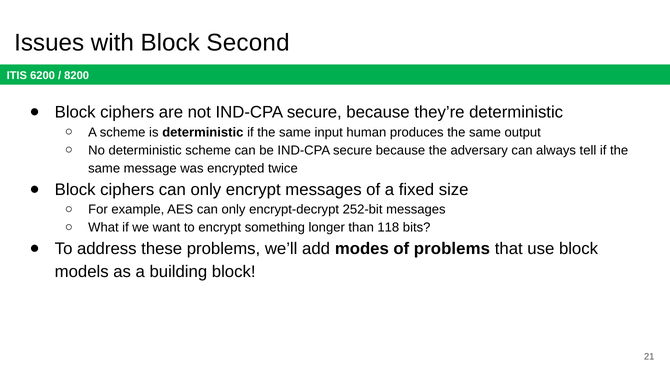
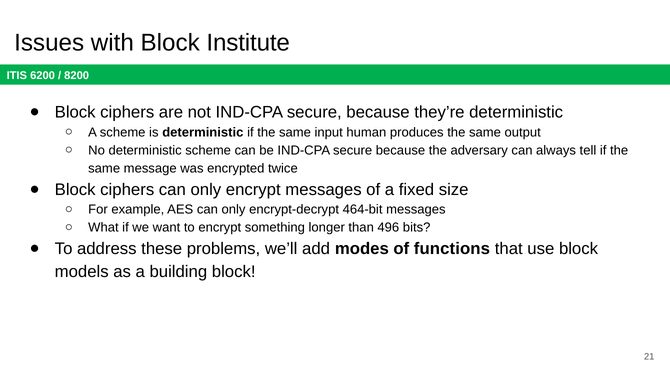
Second: Second -> Institute (248, 43)
252-bit: 252-bit -> 464-bit (363, 209)
118: 118 -> 496 (388, 227)
of problems: problems -> functions (452, 249)
